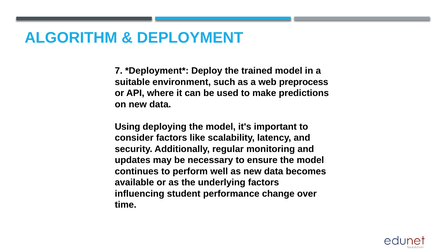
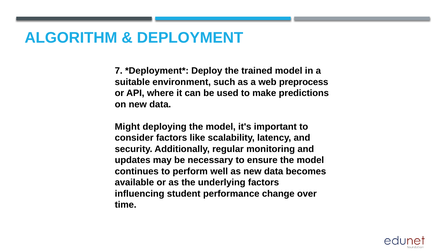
Using: Using -> Might (127, 127)
